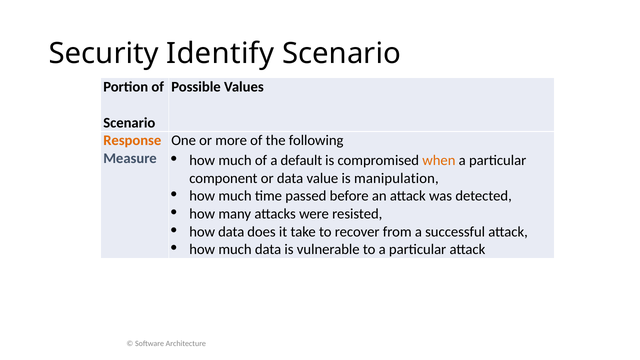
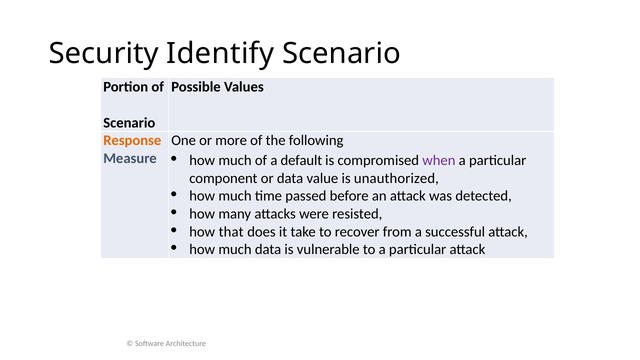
when colour: orange -> purple (439, 160)
manipulation: manipulation -> unauthorized (396, 178)
how data: data -> that (231, 232)
